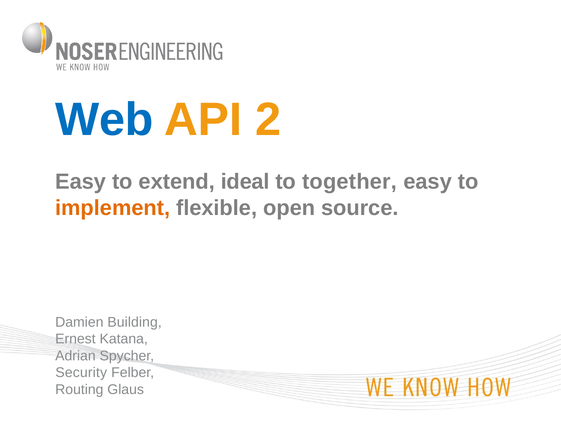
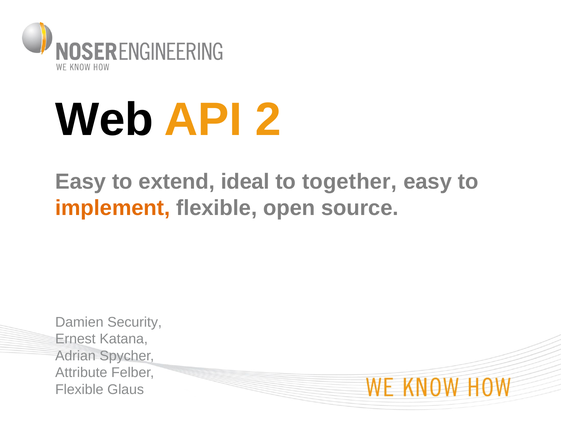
Web colour: blue -> black (104, 120)
Building: Building -> Security (135, 322)
Security: Security -> Attribute (81, 372)
Routing: Routing -> Flexible (79, 389)
